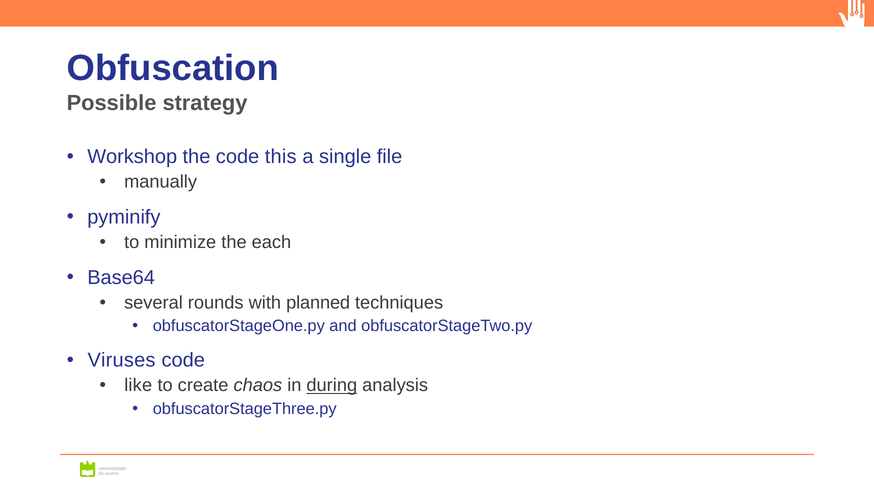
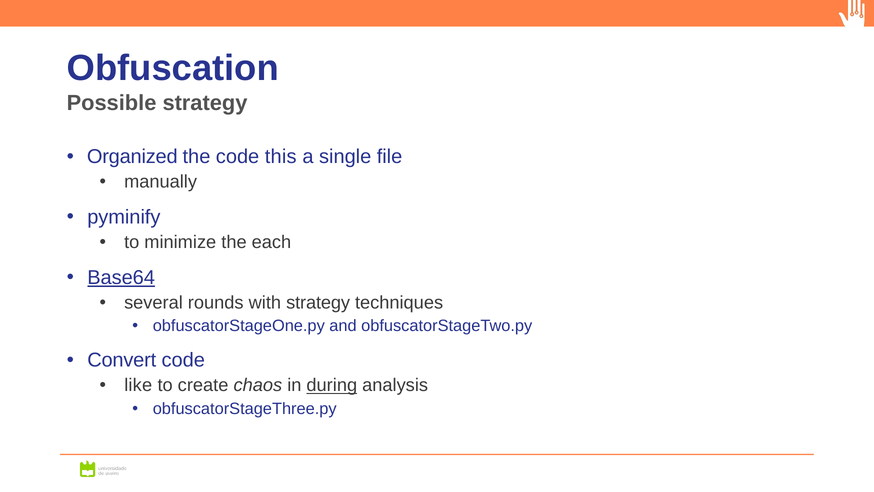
Workshop: Workshop -> Organized (132, 157)
Base64 underline: none -> present (121, 277)
with planned: planned -> strategy (318, 303)
Viruses: Viruses -> Convert (122, 360)
